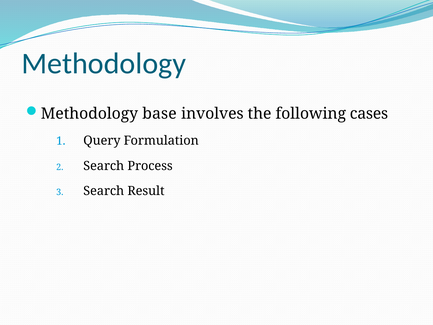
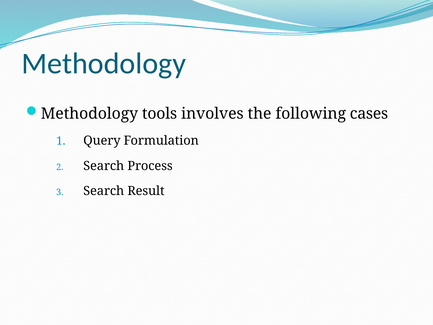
base: base -> tools (160, 114)
